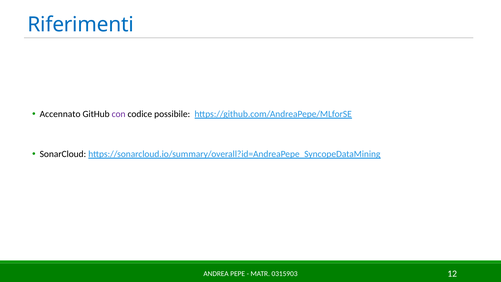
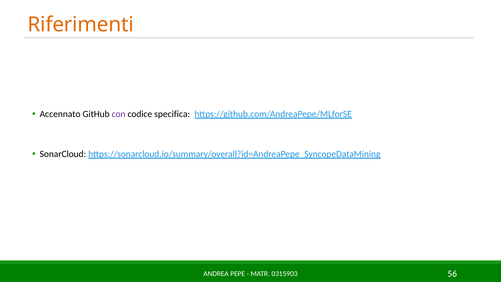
Riferimenti colour: blue -> orange (81, 25)
possibile: possibile -> specifica (172, 114)
12: 12 -> 56 (452, 274)
